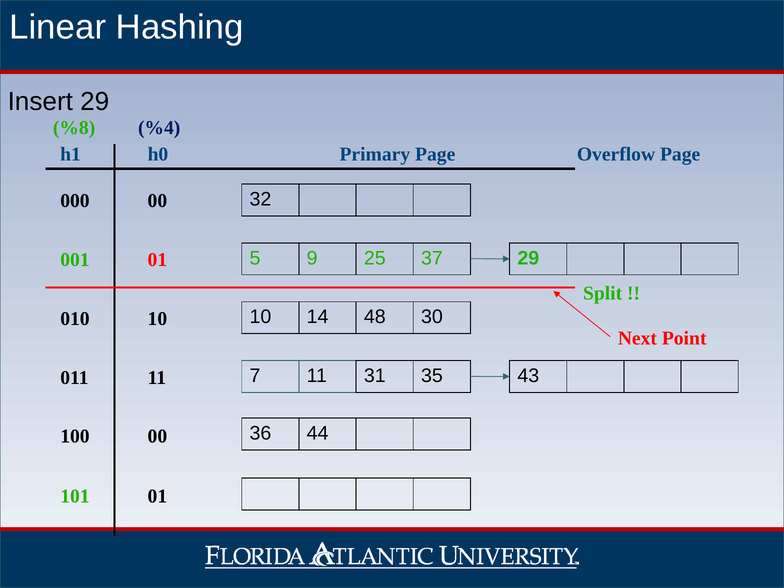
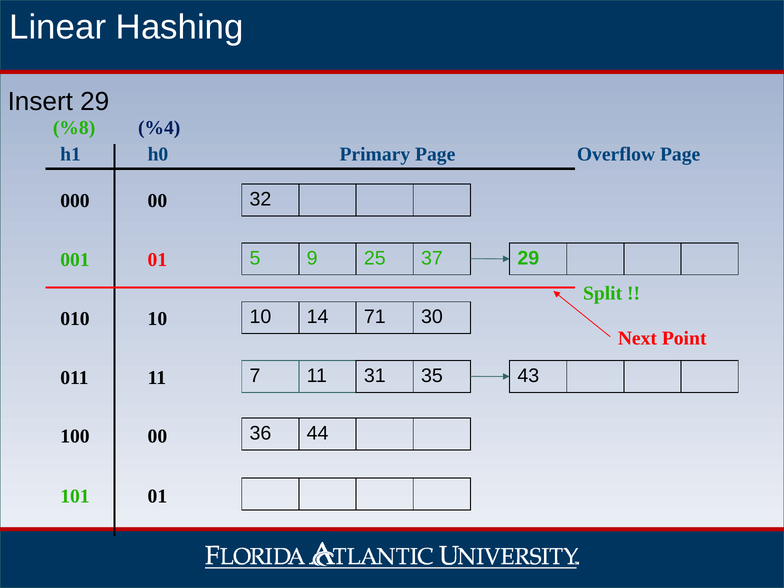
48: 48 -> 71 (375, 317)
